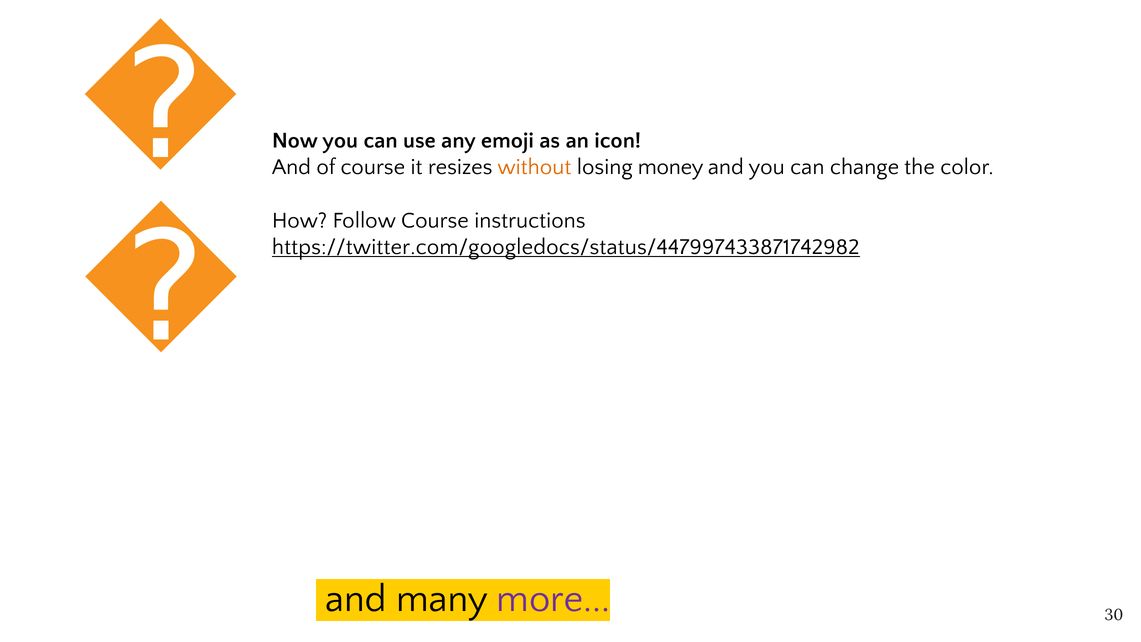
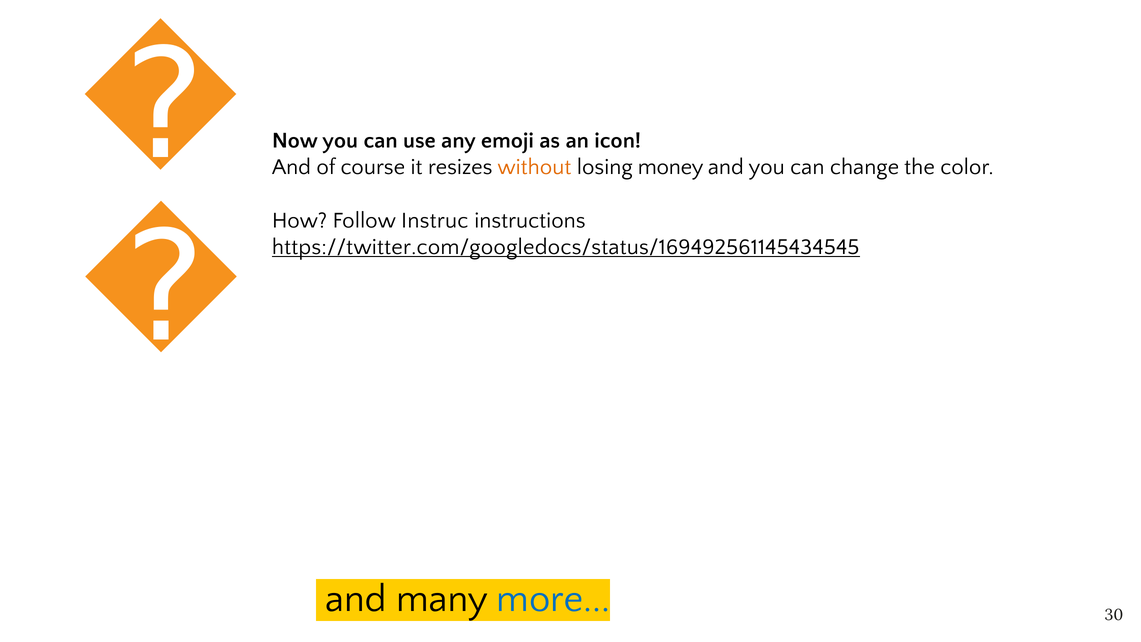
Follow Course: Course -> Instruc (435, 220)
https://twitter.com/googledocs/status/447997433871742982: https://twitter.com/googledocs/status/447997433871742982 -> https://twitter.com/googledocs/status/169492561145434545 (566, 247)
more colour: purple -> blue (553, 599)
